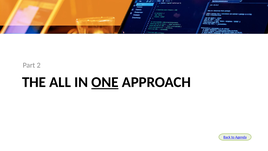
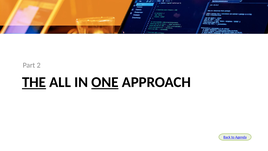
THE underline: none -> present (34, 82)
